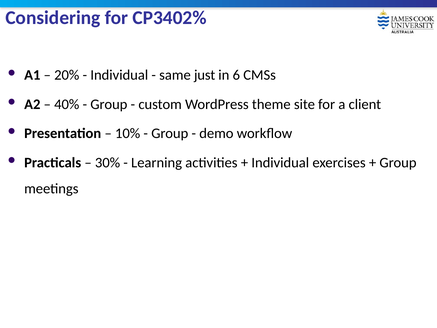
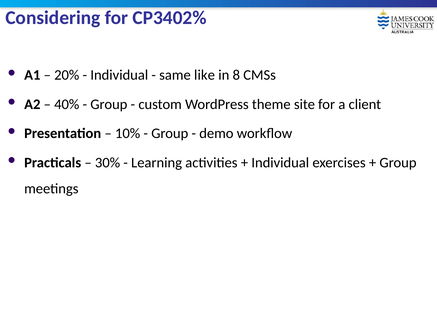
just: just -> like (205, 75)
6: 6 -> 8 (236, 75)
